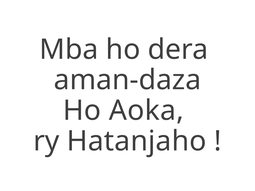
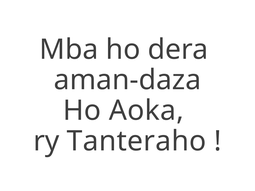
Hatanjaho: Hatanjaho -> Tanteraho (137, 141)
